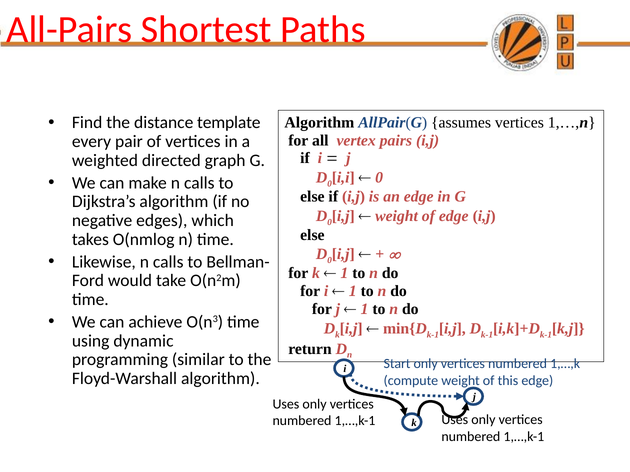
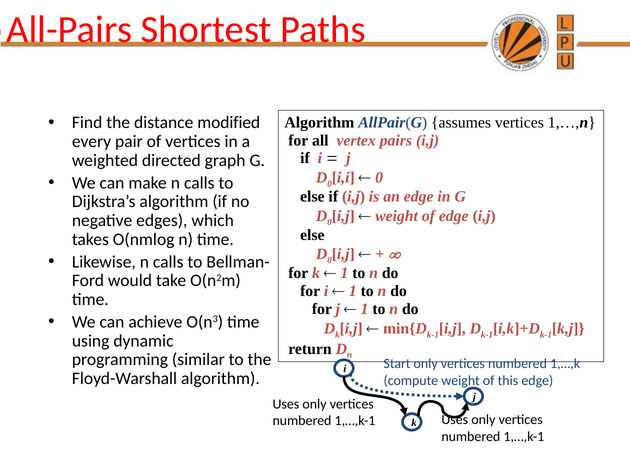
template: template -> modified (229, 123)
